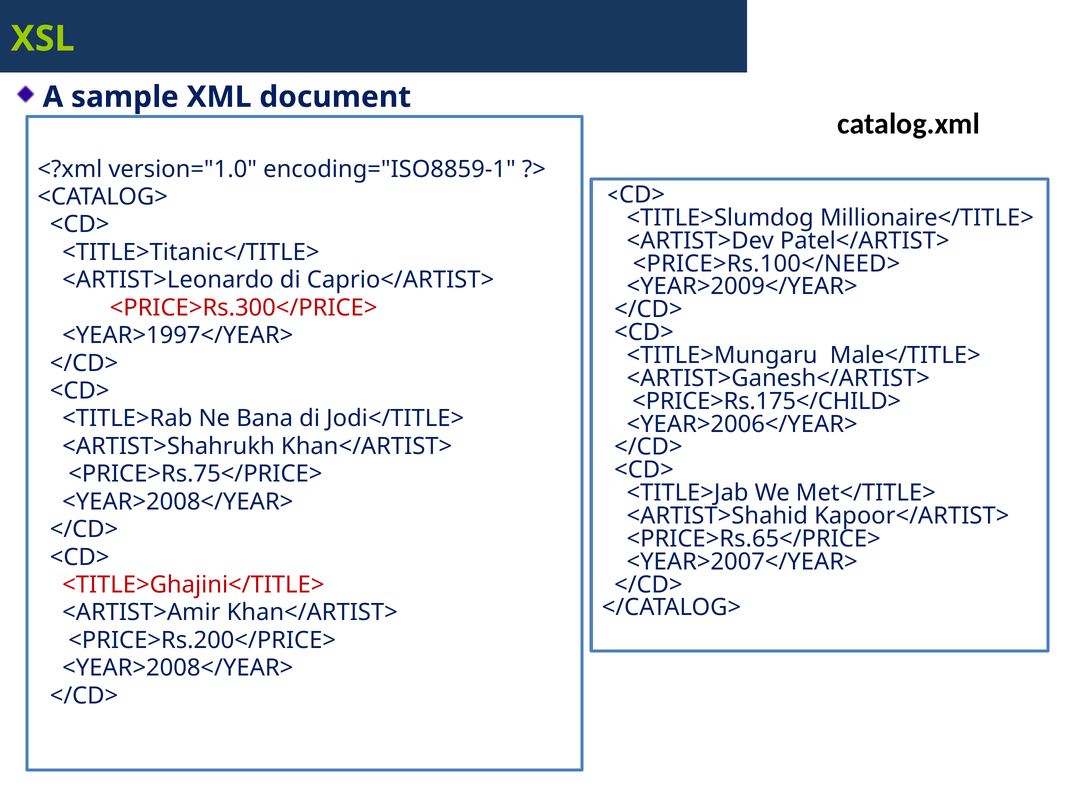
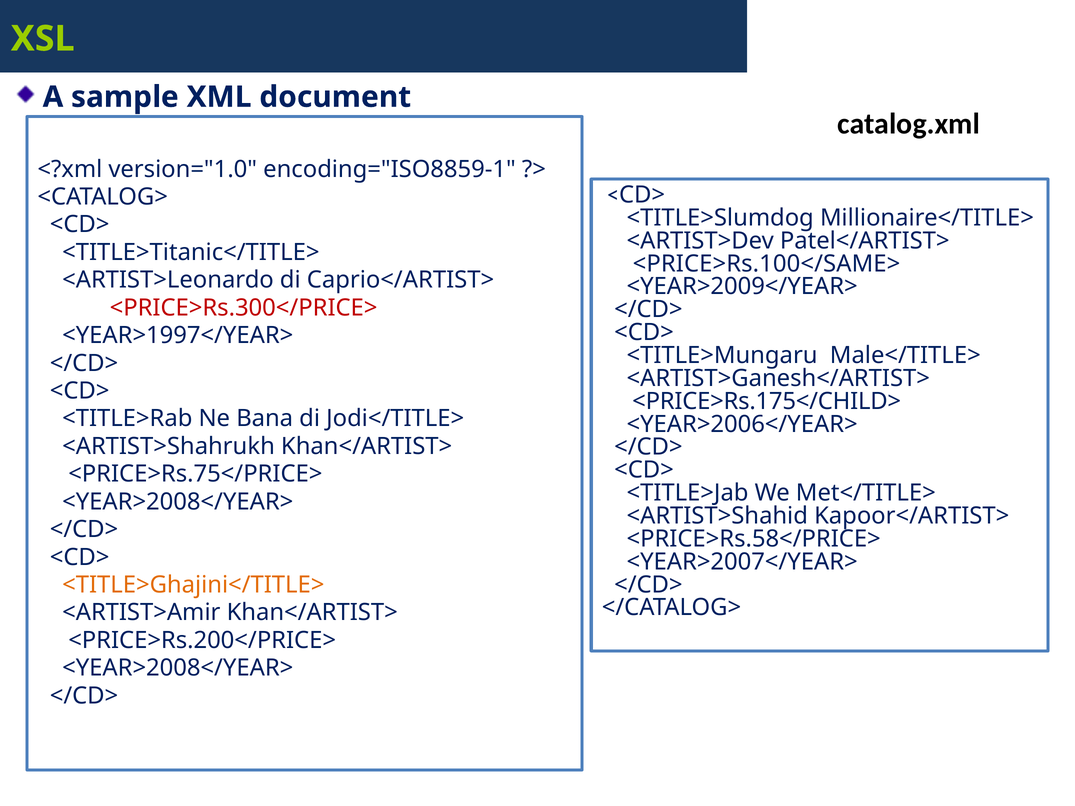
<PRICE>Rs.100</NEED>: <PRICE>Rs.100</NEED> -> <PRICE>Rs.100</SAME> (767, 264)
<PRICE>Rs.65</PRICE>: <PRICE>Rs.65</PRICE> -> <PRICE>Rs.58</PRICE> (754, 539)
<TITLE>Ghajini</TITLE> colour: red -> orange (193, 585)
